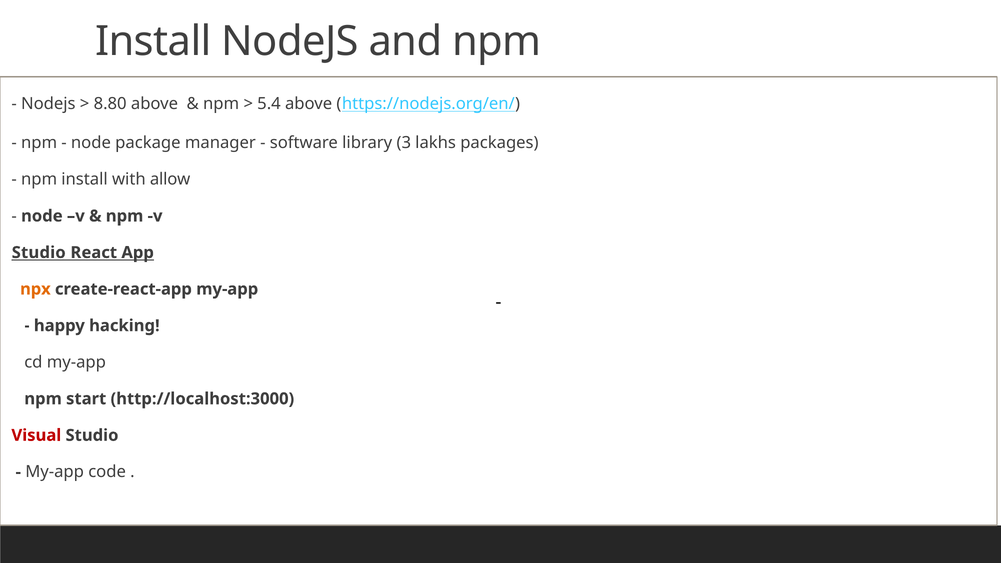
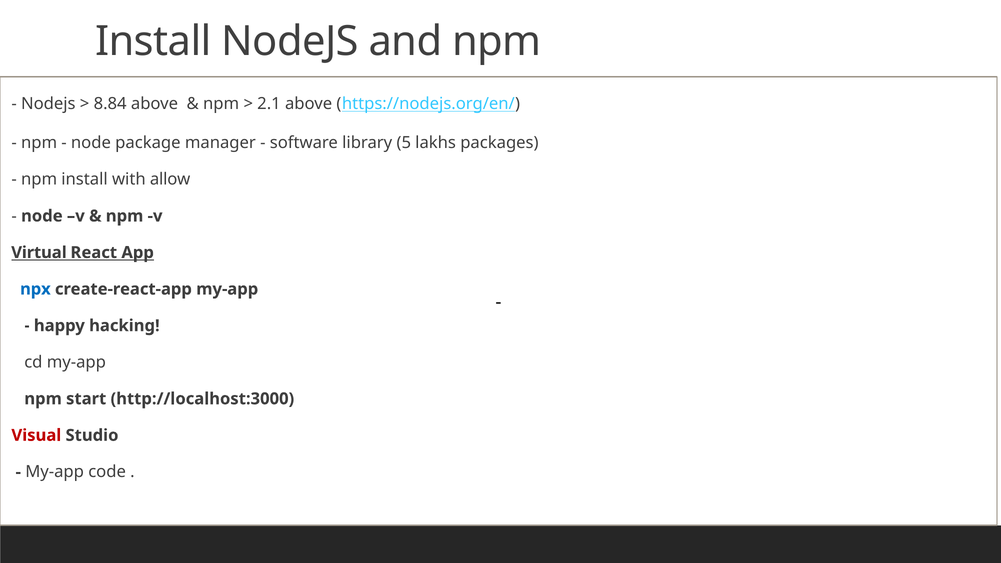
8.80: 8.80 -> 8.84 (110, 104)
5.4: 5.4 -> 2.1 (269, 104)
3: 3 -> 5 (404, 143)
Studio: Studio -> Virtual (39, 253)
npx colour: orange -> blue (35, 289)
